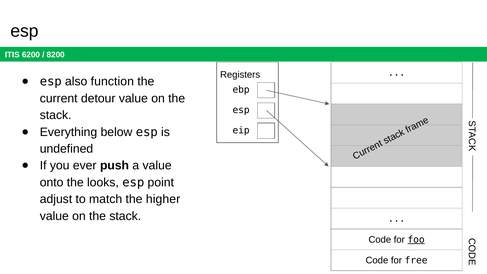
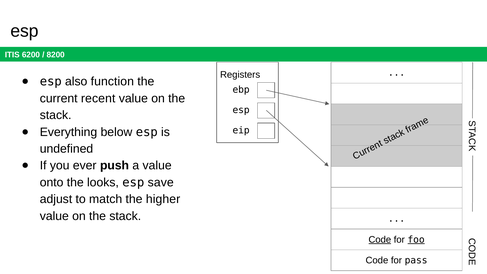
detour: detour -> recent (98, 98)
point: point -> save (161, 182)
Code underline: none -> present (380, 240)
free: free -> pass (416, 260)
